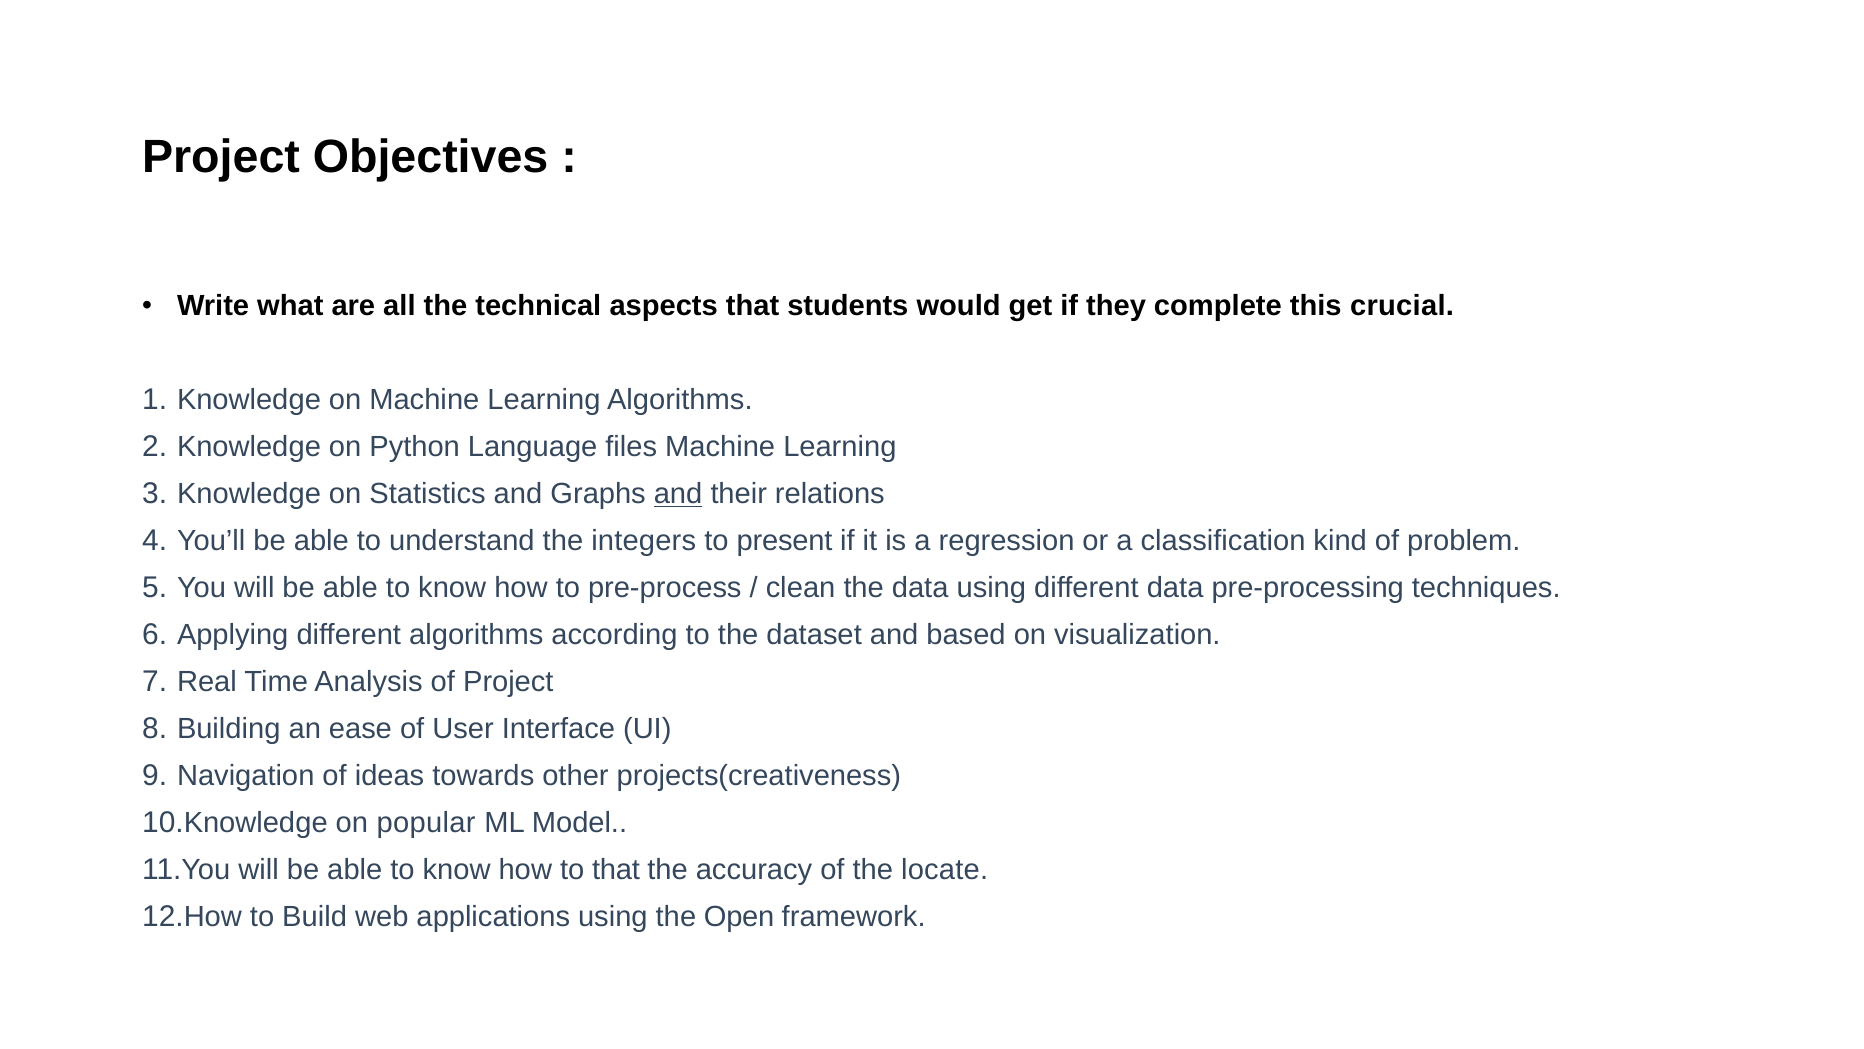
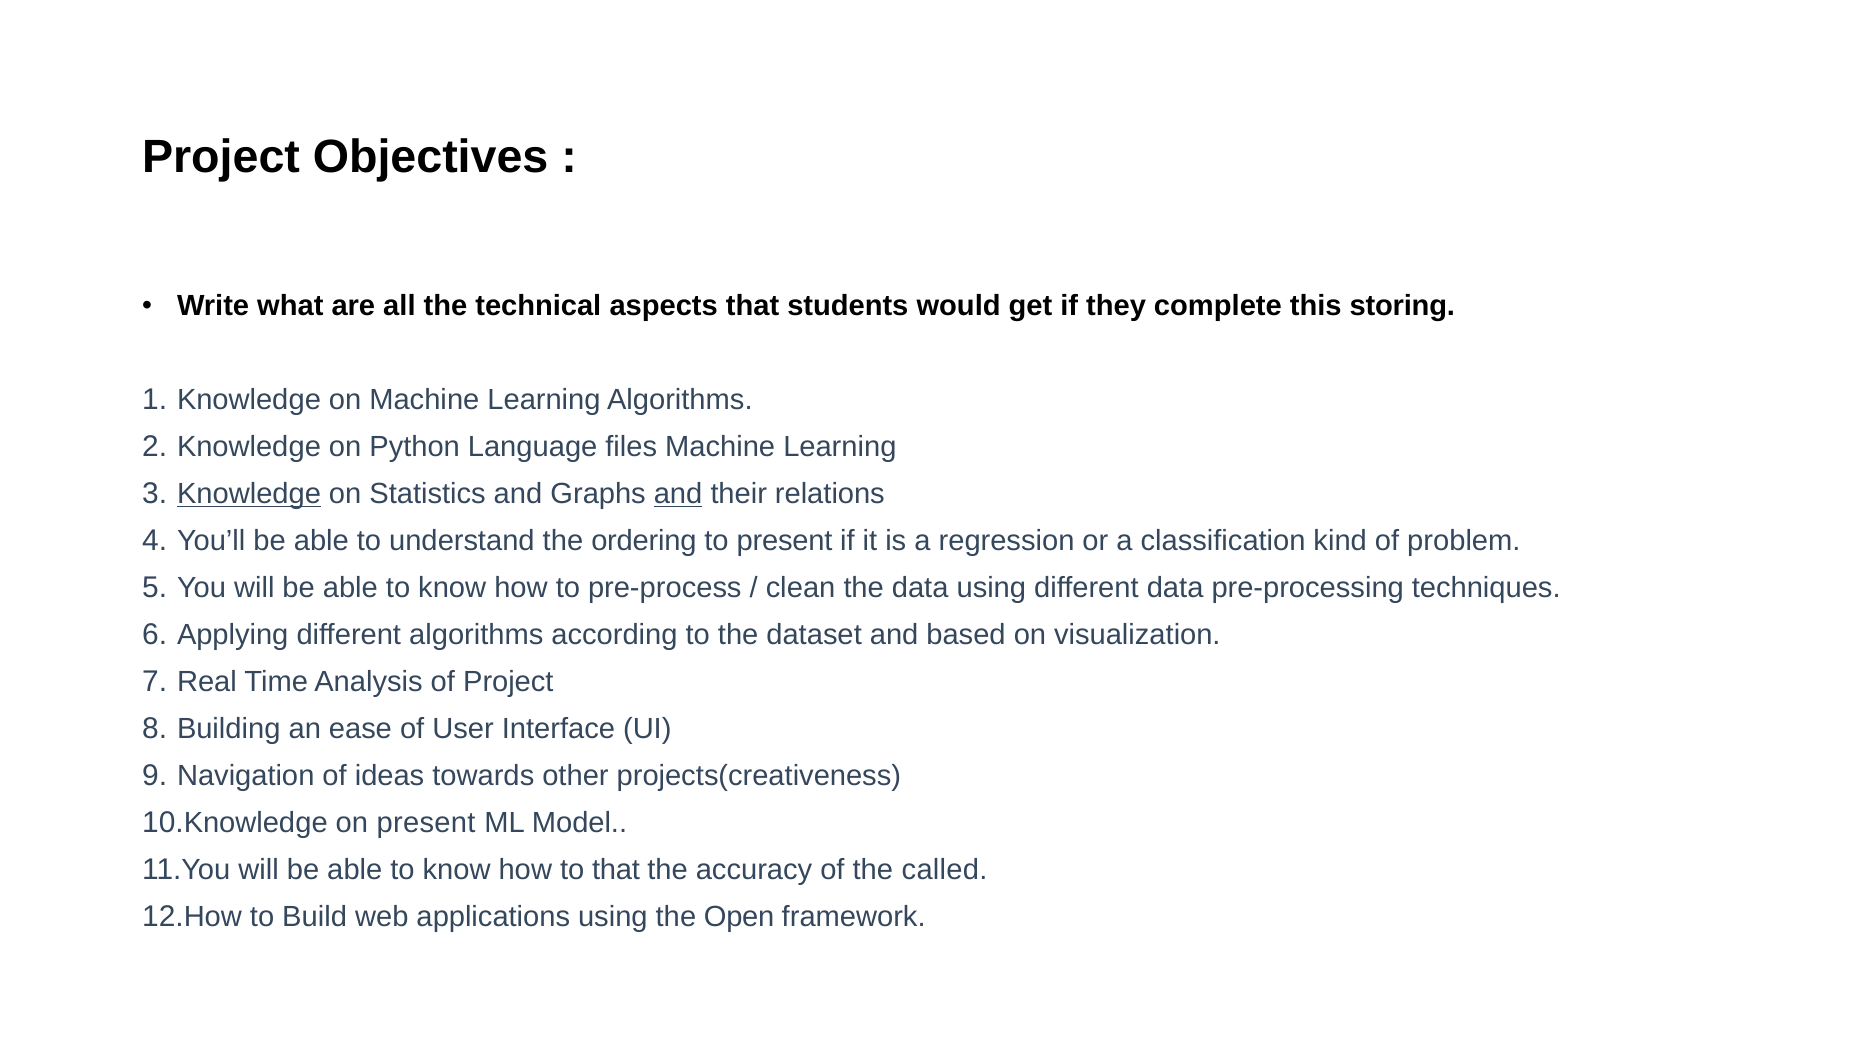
crucial: crucial -> storing (1402, 306)
Knowledge underline: none -> present (249, 494)
integers: integers -> ordering (644, 541)
on popular: popular -> present (426, 823)
locate: locate -> called (945, 870)
